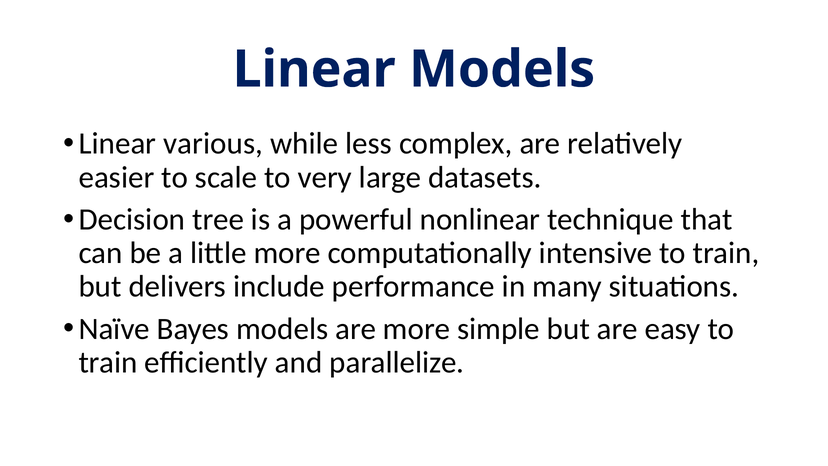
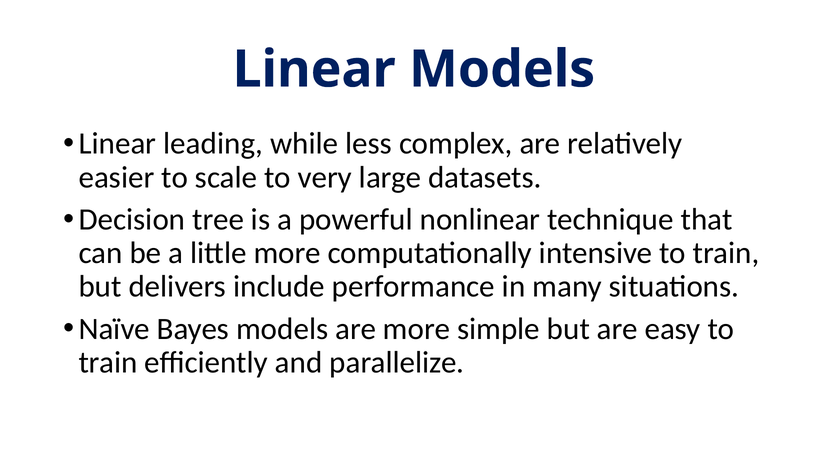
various: various -> leading (213, 144)
